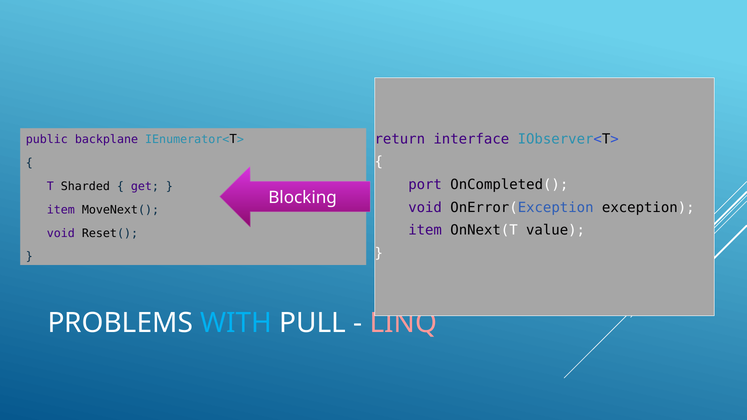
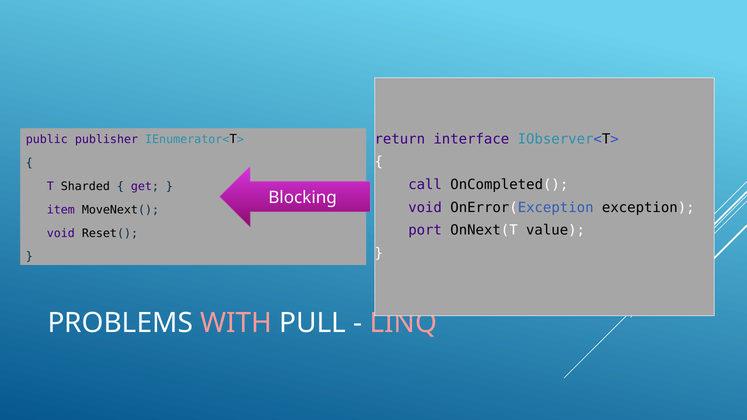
backplane: backplane -> publisher (106, 140)
port: port -> call (425, 185)
item: item -> port (425, 230)
WITH colour: light blue -> pink (236, 323)
